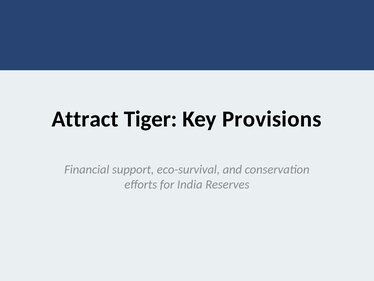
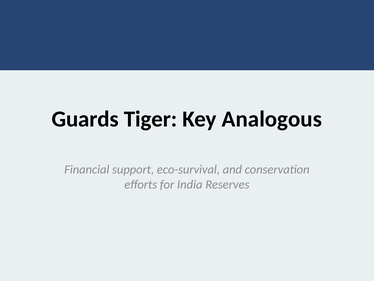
Attract: Attract -> Guards (85, 119)
Provisions: Provisions -> Analogous (272, 119)
